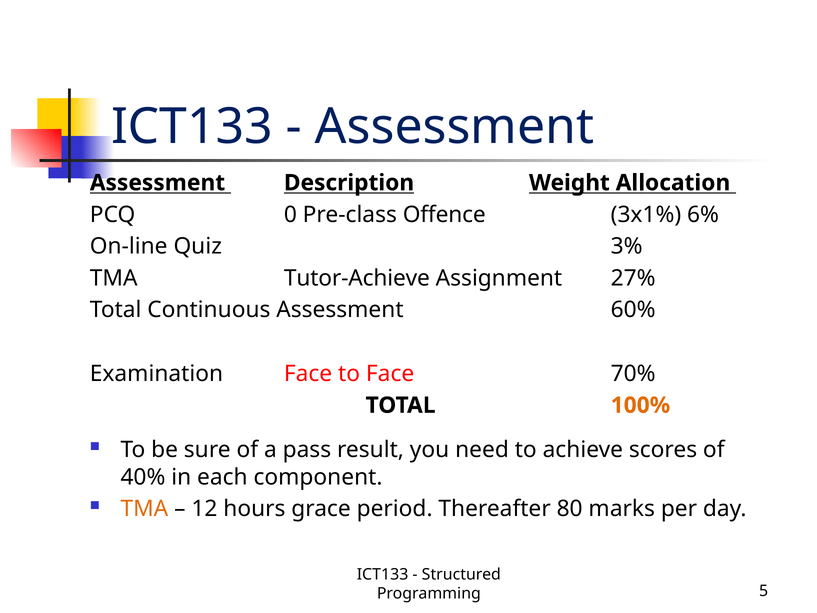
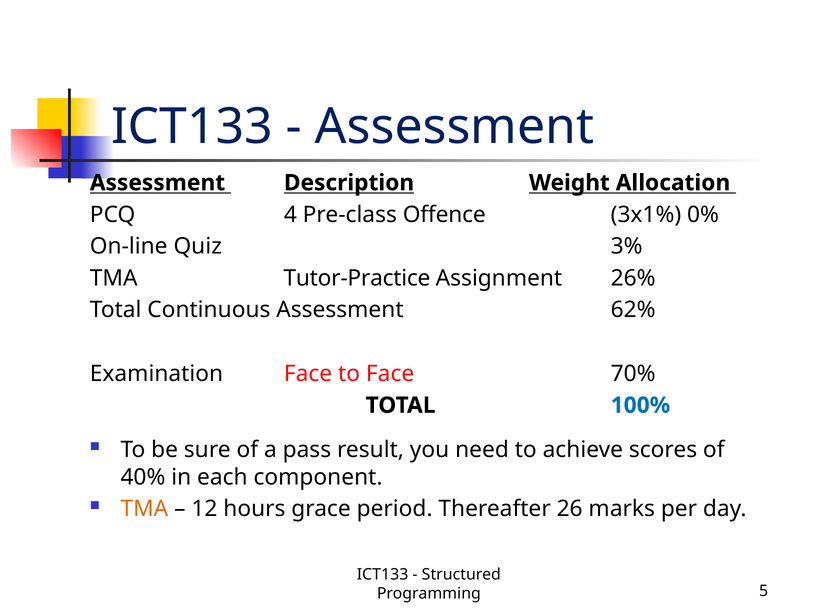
0: 0 -> 4 (290, 214)
6%: 6% -> 0% (703, 214)
Tutor-Achieve: Tutor-Achieve -> Tutor-Practice (357, 278)
27%: 27% -> 26% (633, 278)
60%: 60% -> 62% (633, 310)
100% colour: orange -> blue (640, 405)
80: 80 -> 26 (570, 509)
